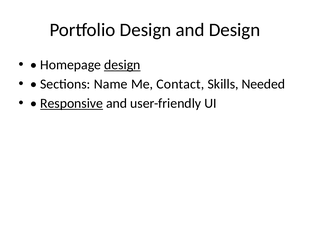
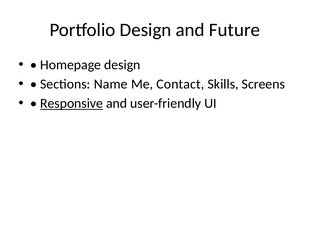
and Design: Design -> Future (235, 30)
design underline: present -> none (122, 65)
Needed: Needed -> Screens (263, 84)
